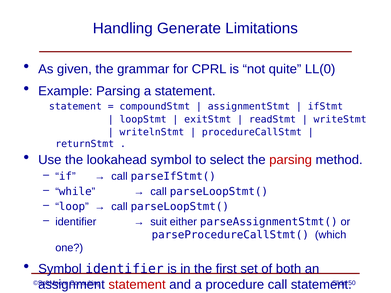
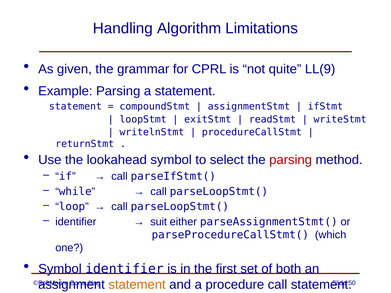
Generate: Generate -> Algorithm (189, 28)
LL(0: LL(0 -> LL(9 (320, 69)
statement colour: red -> orange (137, 285)
